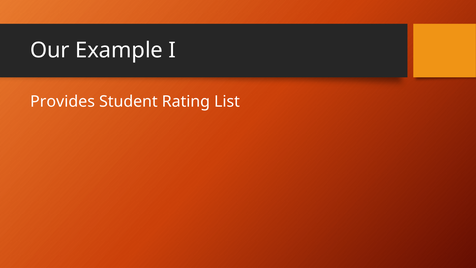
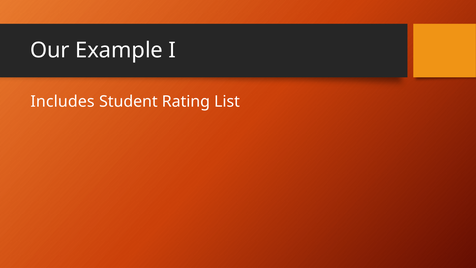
Provides: Provides -> Includes (63, 101)
